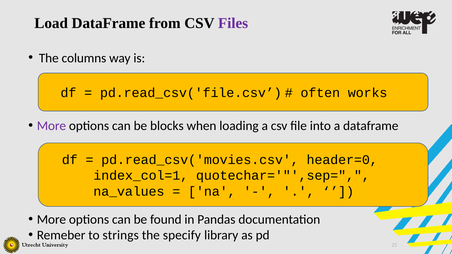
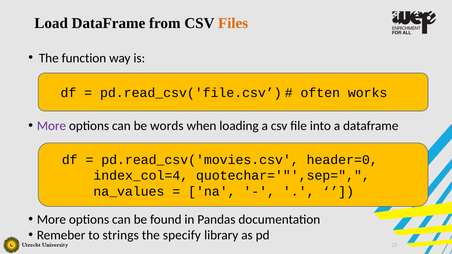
Files colour: purple -> orange (233, 23)
columns: columns -> function (84, 58)
blocks: blocks -> words (167, 126)
index_col=1: index_col=1 -> index_col=4 (141, 176)
